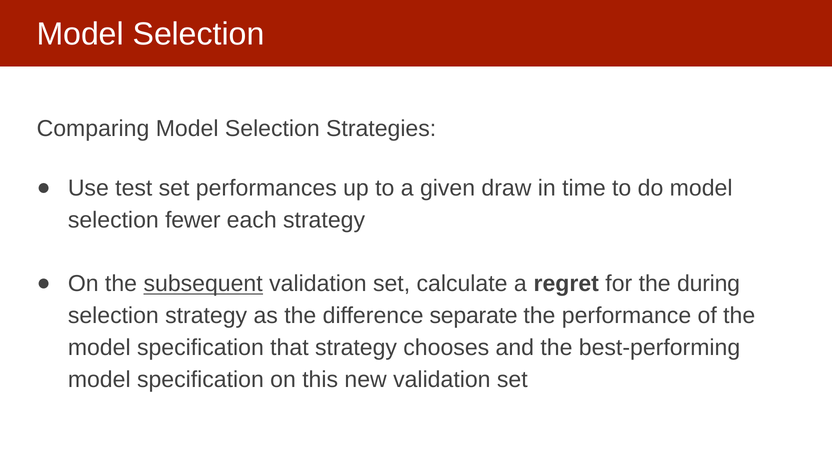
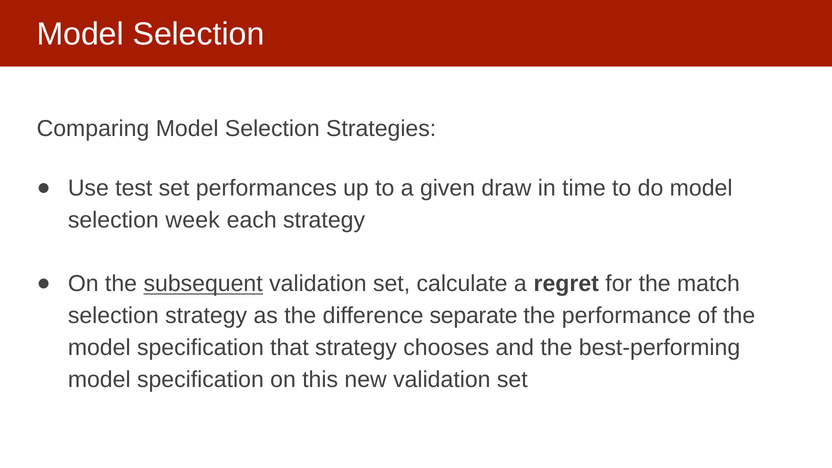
fewer: fewer -> week (193, 220)
during: during -> match (708, 284)
